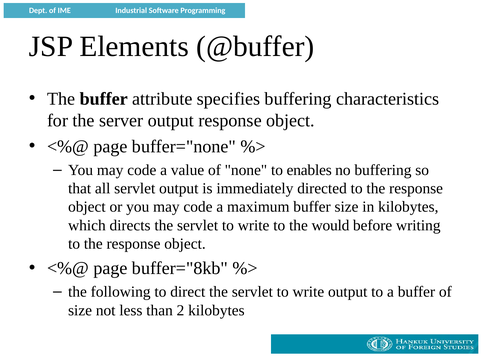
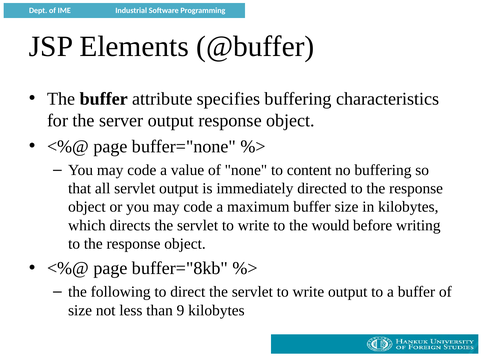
enables: enables -> content (309, 170)
2: 2 -> 9 (180, 311)
